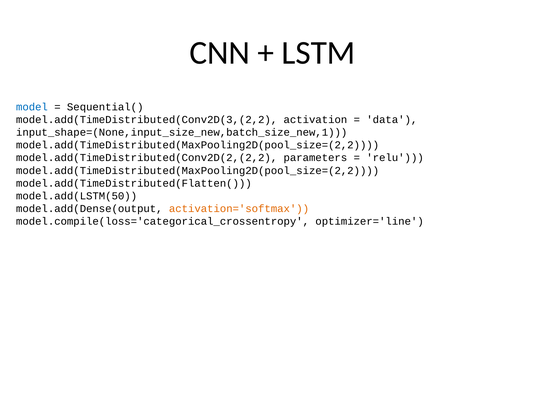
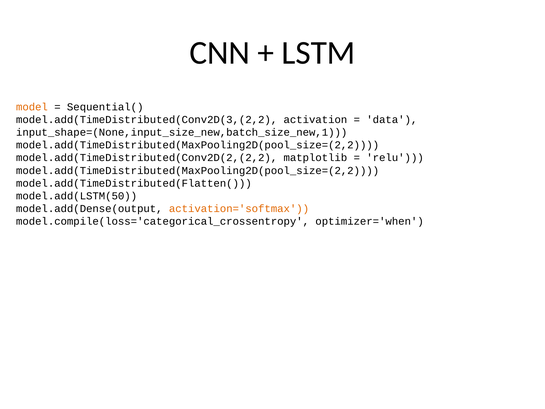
model colour: blue -> orange (32, 107)
parameters: parameters -> matplotlib (315, 158)
optimizer='line: optimizer='line -> optimizer='when (370, 221)
